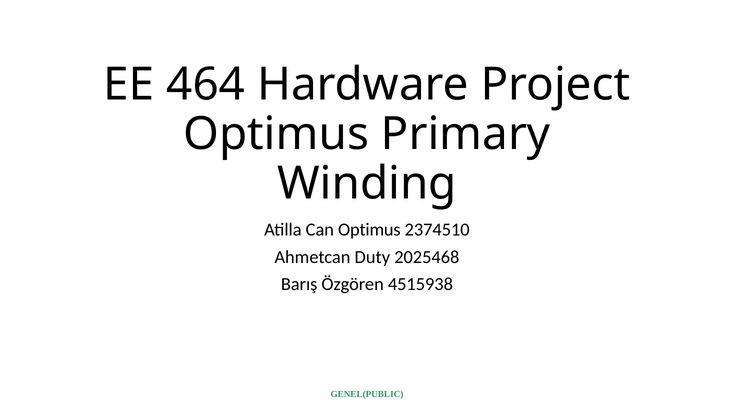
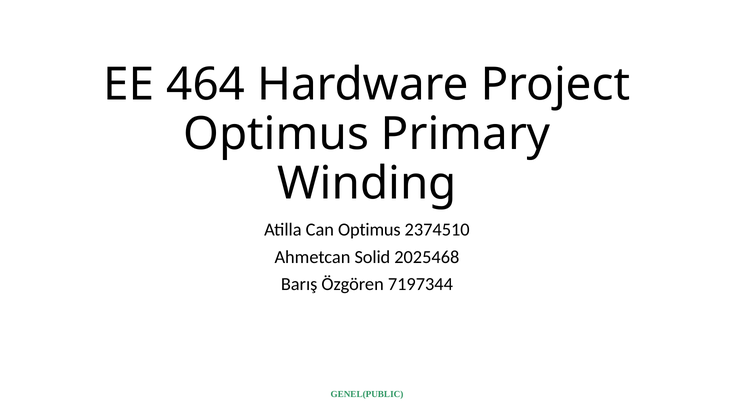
Duty: Duty -> Solid (372, 257)
4515938: 4515938 -> 7197344 (420, 284)
